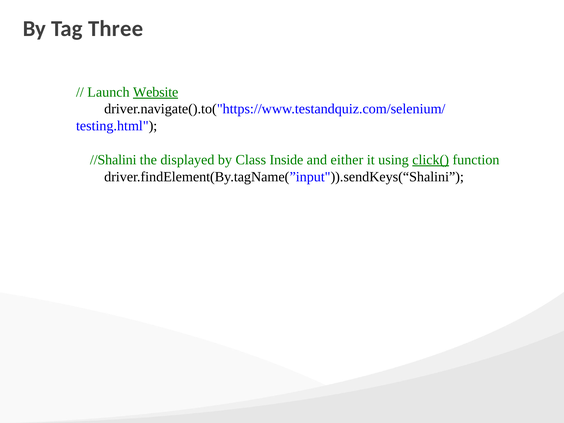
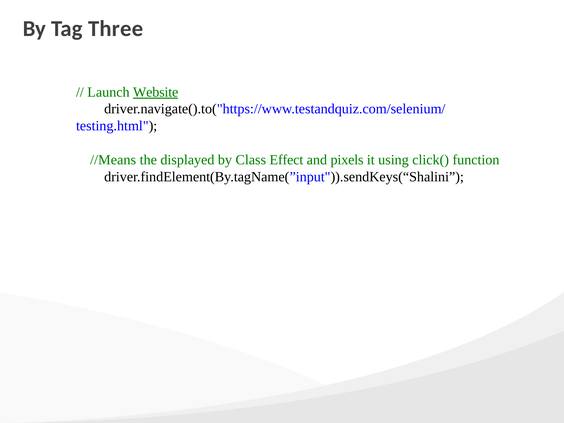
//Shalini: //Shalini -> //Means (113, 160)
Inside: Inside -> Effect (286, 160)
either: either -> pixels (347, 160)
click( underline: present -> none (431, 160)
